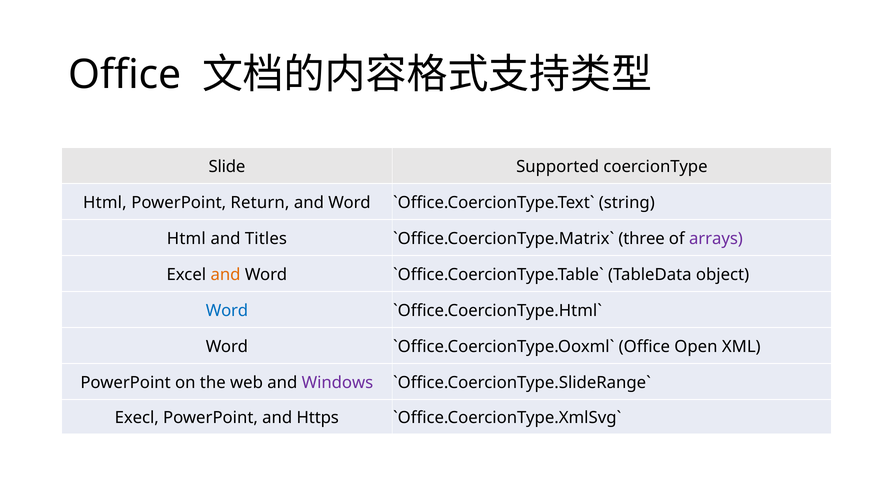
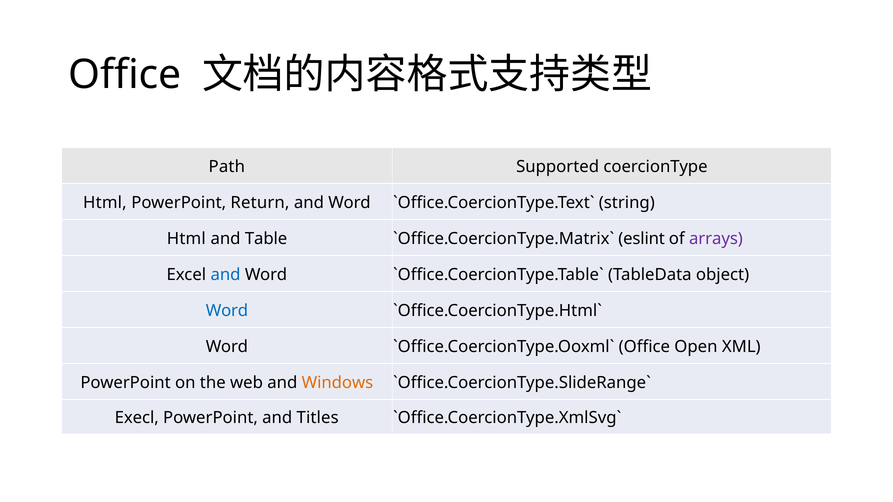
Slide: Slide -> Path (227, 167)
Titles: Titles -> Table (266, 239)
three: three -> eslint (642, 239)
and colour: orange -> blue (226, 275)
Windows colour: purple -> orange (337, 383)
Https: Https -> Titles (318, 418)
